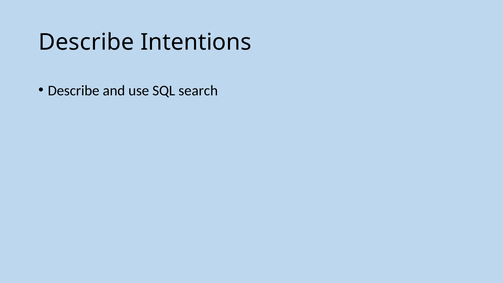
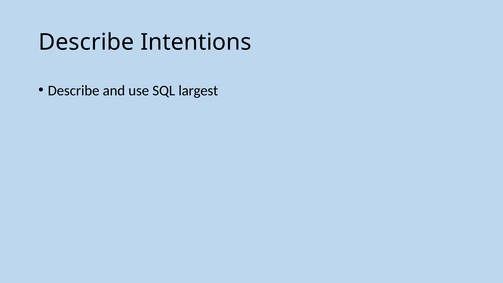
search: search -> largest (198, 91)
